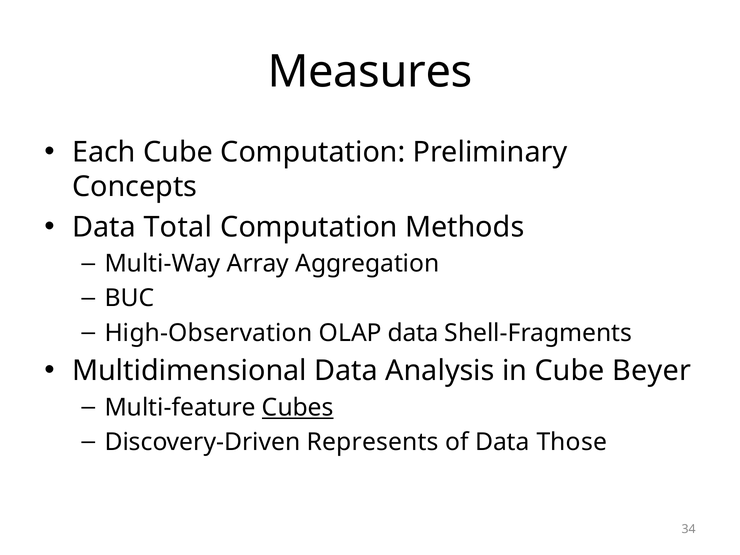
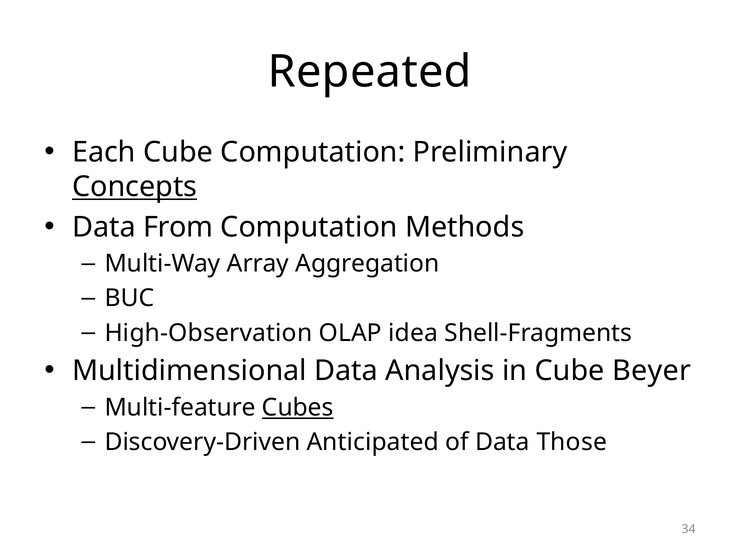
Measures: Measures -> Repeated (370, 72)
Concepts underline: none -> present (135, 187)
Total: Total -> From (178, 227)
OLAP data: data -> idea (413, 333)
Represents: Represents -> Anticipated (373, 442)
